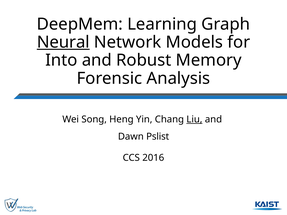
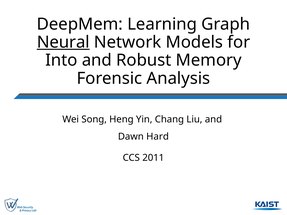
Liu underline: present -> none (194, 120)
Pslist: Pslist -> Hard (158, 137)
2016: 2016 -> 2011 (153, 158)
